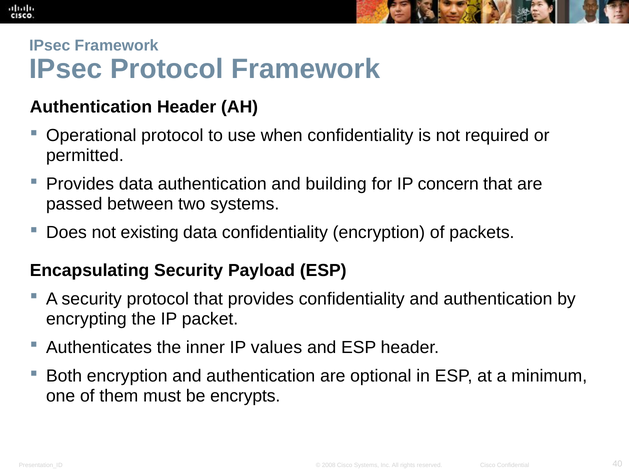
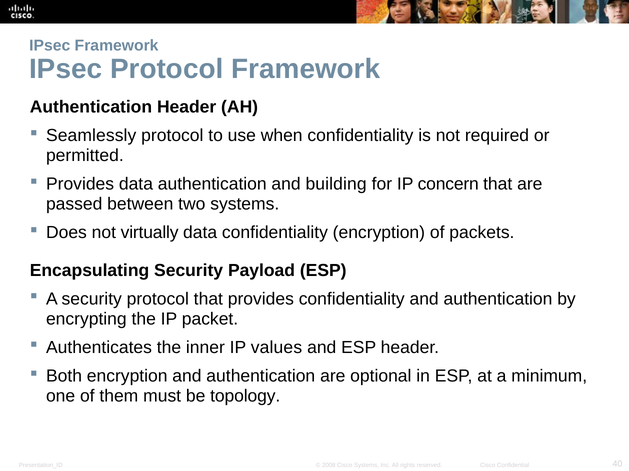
Operational: Operational -> Seamlessly (91, 136)
existing: existing -> virtually (150, 233)
encrypts: encrypts -> topology (245, 397)
